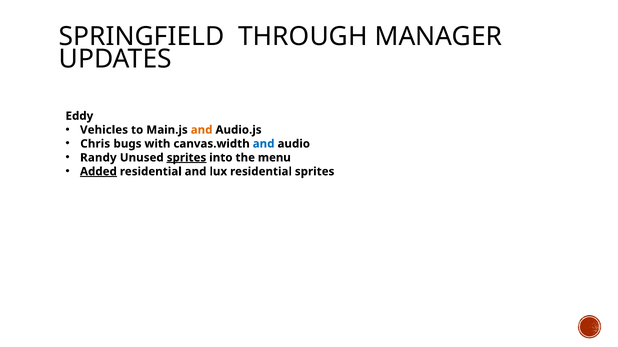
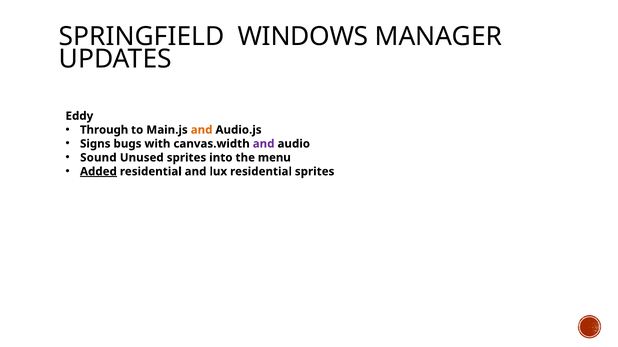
THROUGH: THROUGH -> WINDOWS (303, 36)
Vehicles: Vehicles -> Through (104, 130)
Chris: Chris -> Signs (95, 144)
and colour: blue -> purple (264, 144)
Randy: Randy -> Sound (98, 158)
sprites underline: present -> none (186, 158)
